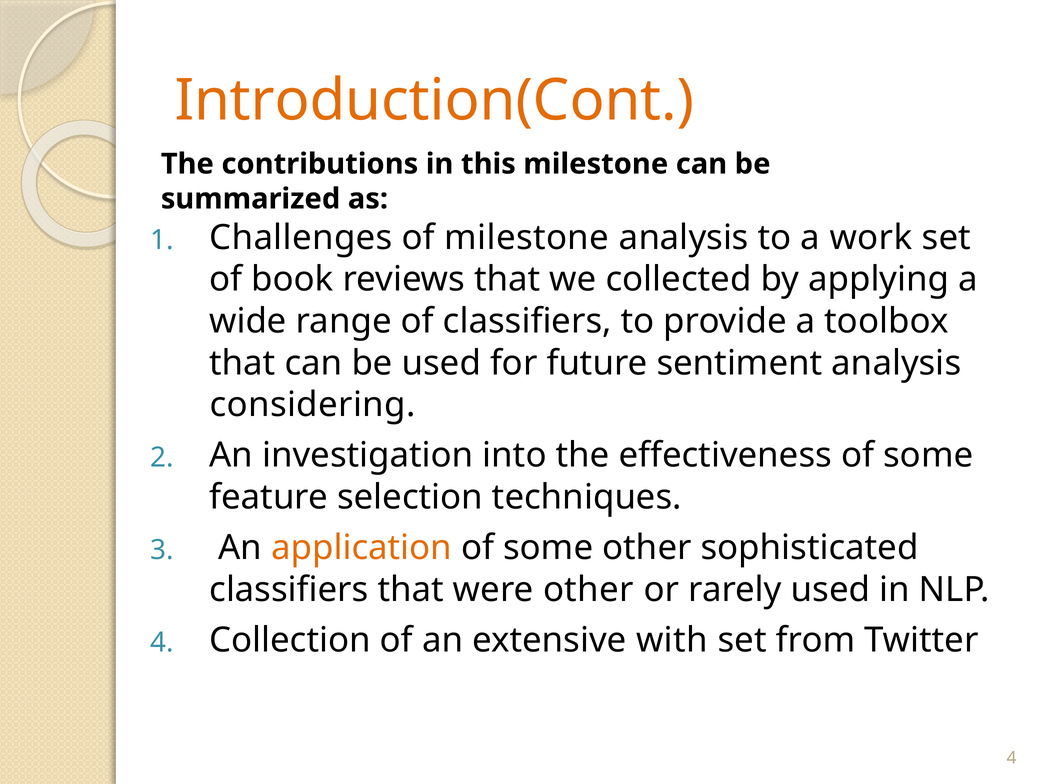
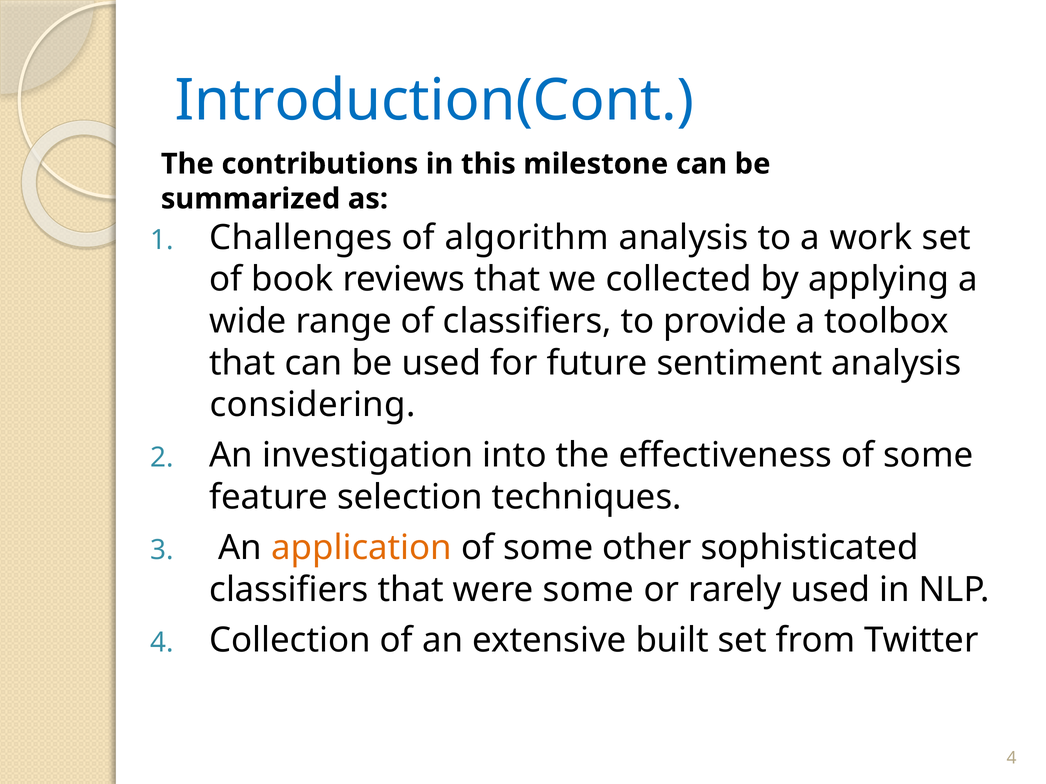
Introduction(Cont colour: orange -> blue (434, 101)
of milestone: milestone -> algorithm (527, 238)
were other: other -> some (588, 590)
with: with -> built (672, 640)
